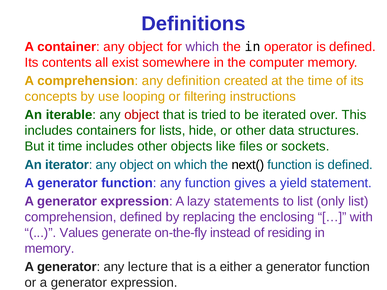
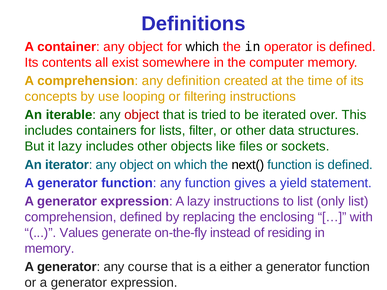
which colour: purple -> black (202, 47)
hide: hide -> filter (203, 131)
it time: time -> lazy (70, 146)
lazy statements: statements -> instructions (247, 202)
lecture: lecture -> course (148, 267)
